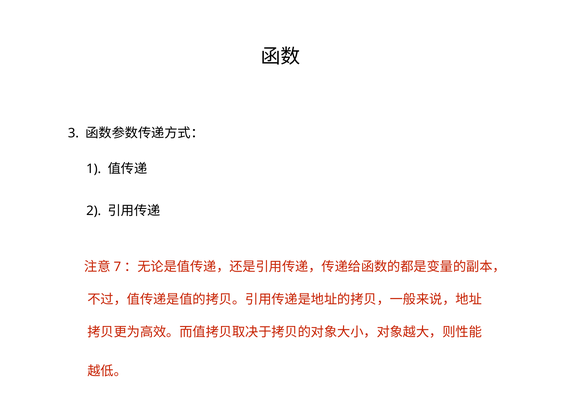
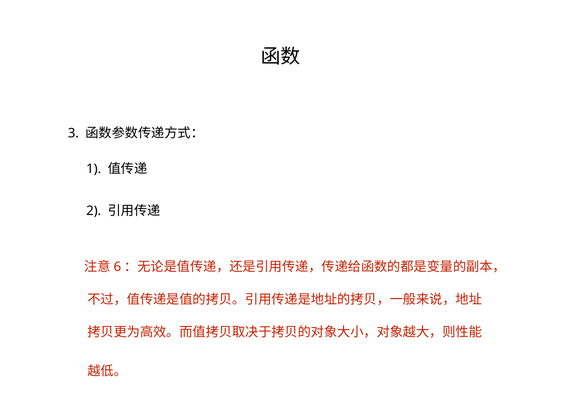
7: 7 -> 6 (117, 267)
